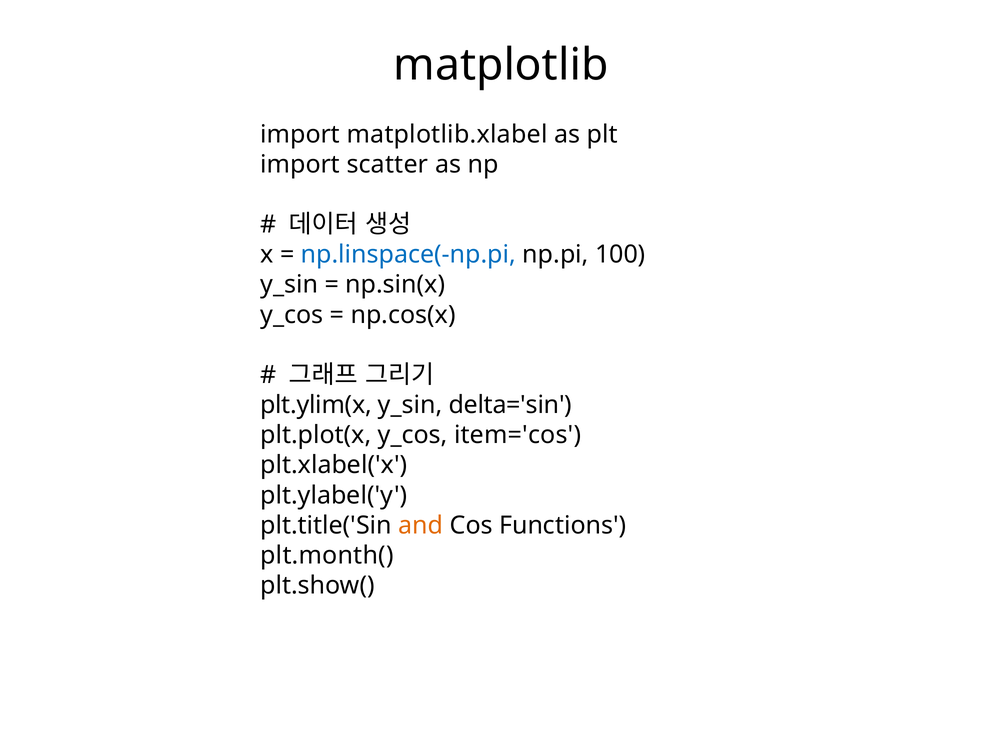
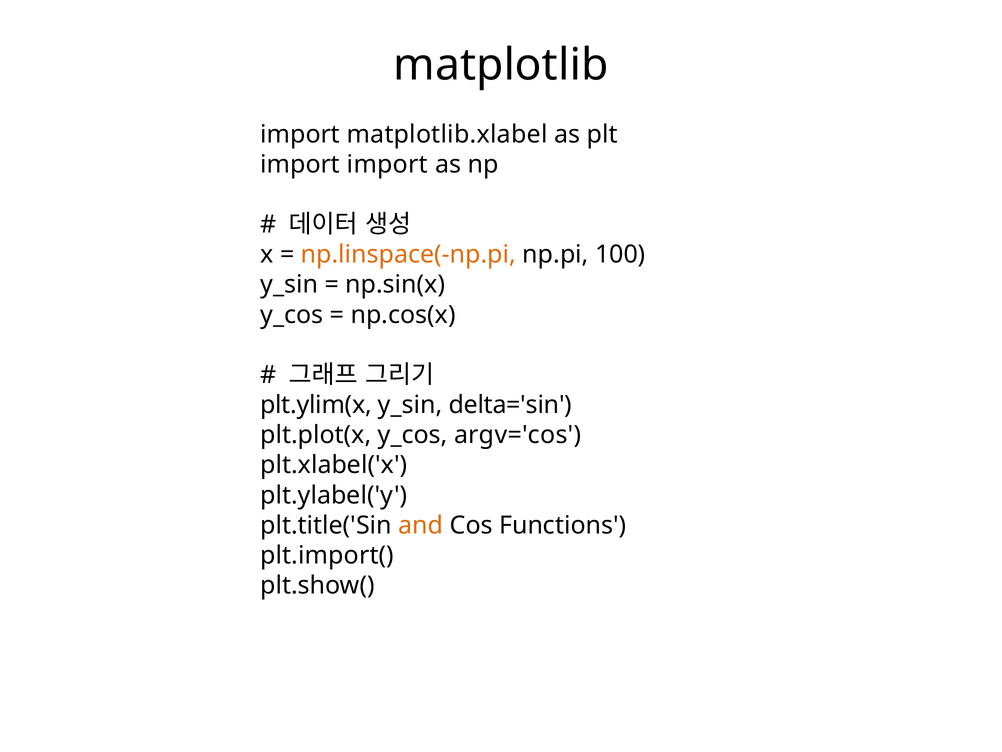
import scatter: scatter -> import (387, 164)
np.linspace(-np.pi colour: blue -> orange (408, 254)
item='cos: item='cos -> argv='cos (518, 435)
plt.month(: plt.month( -> plt.import( (327, 555)
